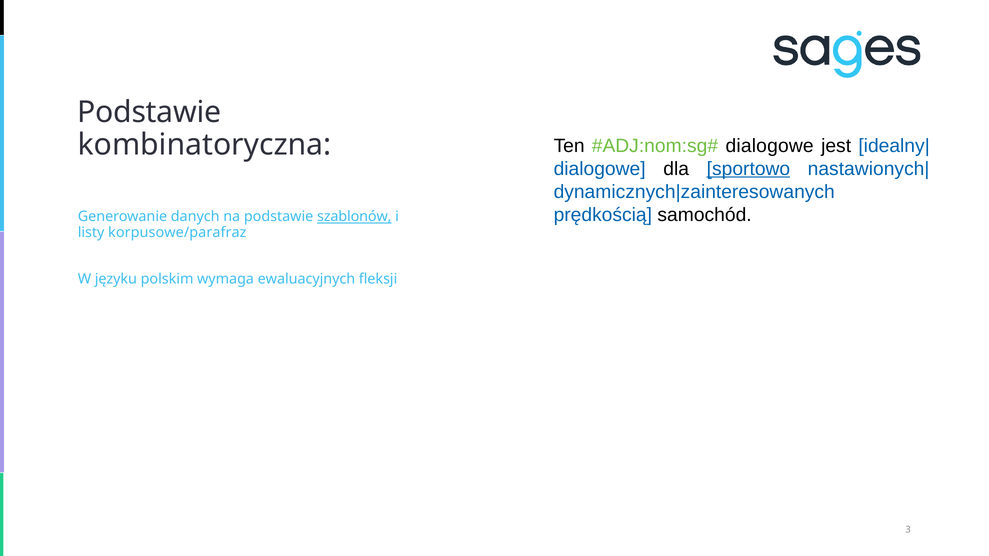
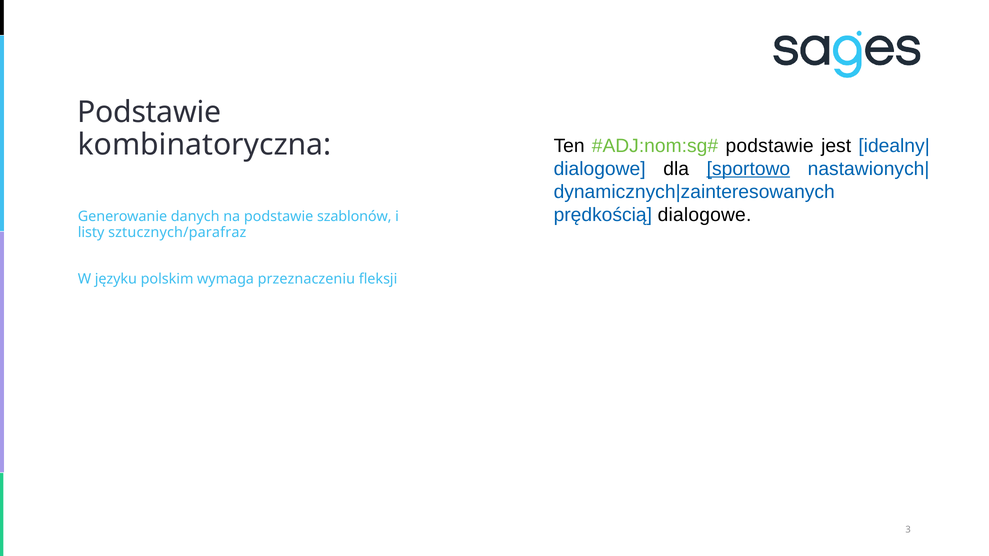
dialogowe: dialogowe -> podstawie (770, 146)
prędkością samochód: samochód -> dialogowe (705, 215)
szablonów underline: present -> none (354, 217)
korpusowe/parafraz: korpusowe/parafraz -> sztucznych/parafraz (177, 232)
ewaluacyjnych: ewaluacyjnych -> przeznaczeniu (306, 279)
